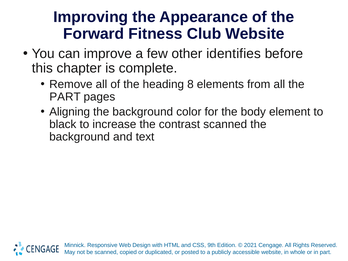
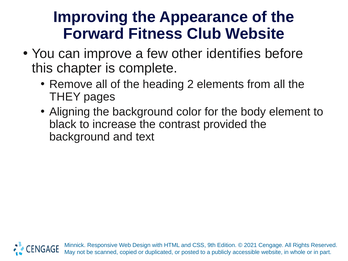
8: 8 -> 2 (190, 84)
PART: PART -> THEY (65, 97)
contrast scanned: scanned -> provided (225, 124)
